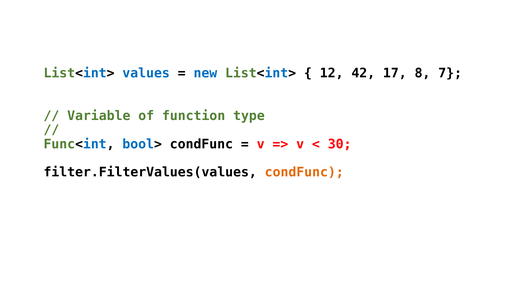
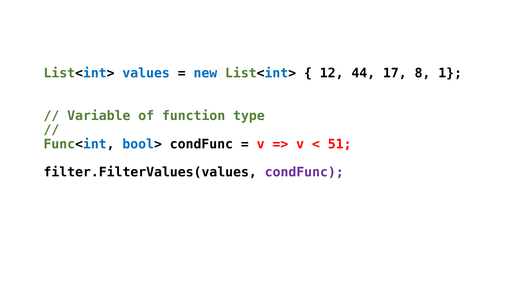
42: 42 -> 44 (363, 73)
7: 7 -> 1 (450, 73)
30: 30 -> 51 (340, 144)
condFunc colour: orange -> purple (304, 172)
